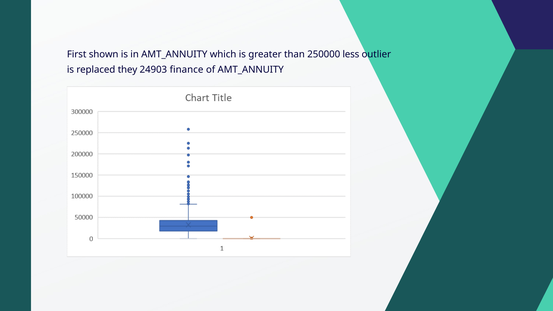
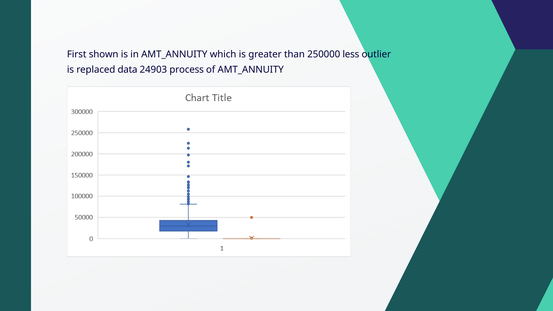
they: they -> data (128, 70)
finance: finance -> process (187, 70)
